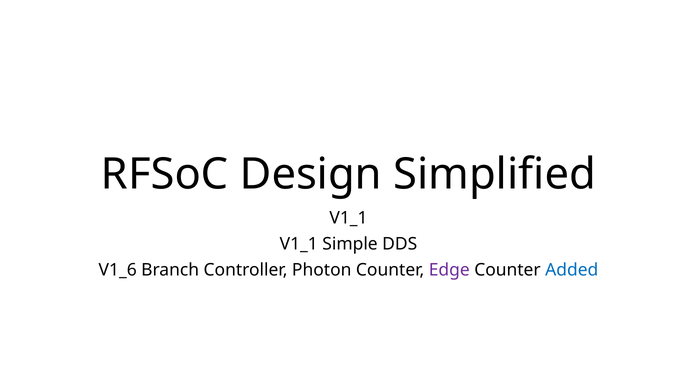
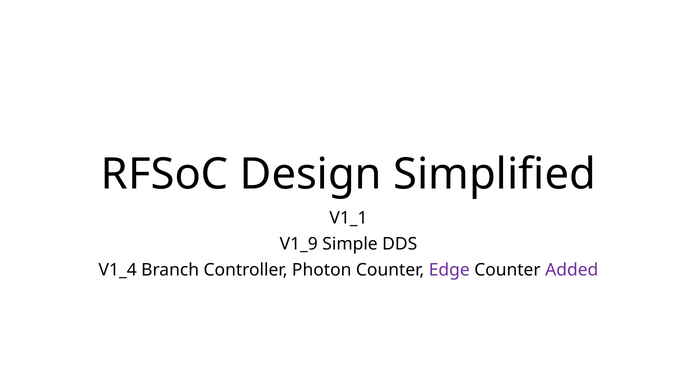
V1_1: V1_1 -> V1_9 (299, 244)
V1_6: V1_6 -> V1_4 (118, 270)
Added colour: blue -> purple (572, 270)
